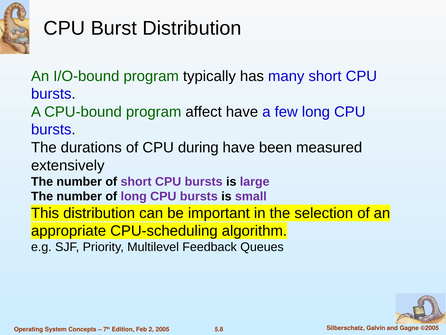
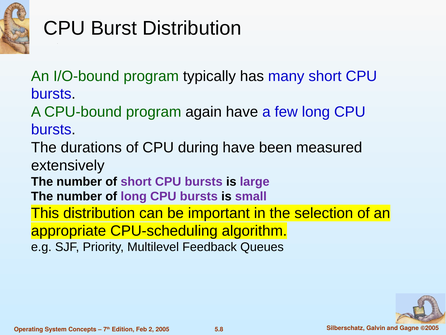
affect: affect -> again (204, 112)
